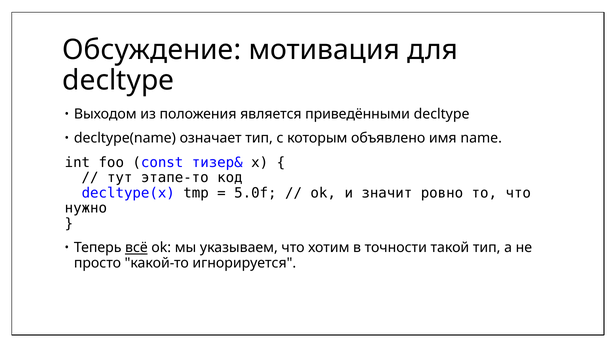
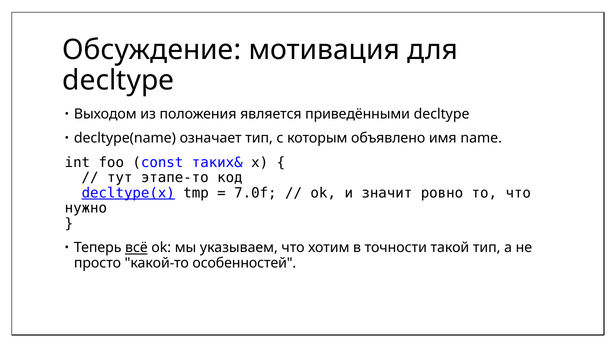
тизер&: тизер& -> таких& (217, 162)
decltype(x underline: none -> present (128, 193)
5.0f: 5.0f -> 7.0f (255, 193)
игнорируется: игнорируется -> особенностей (244, 263)
